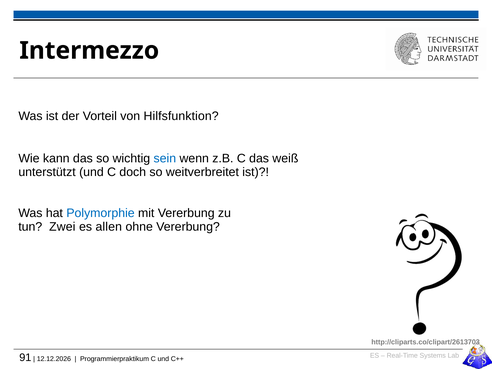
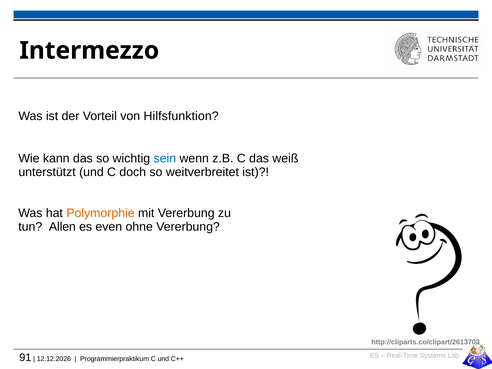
Polymorphie colour: blue -> orange (101, 213)
Zwei: Zwei -> Allen (62, 227)
allen: allen -> even (109, 227)
